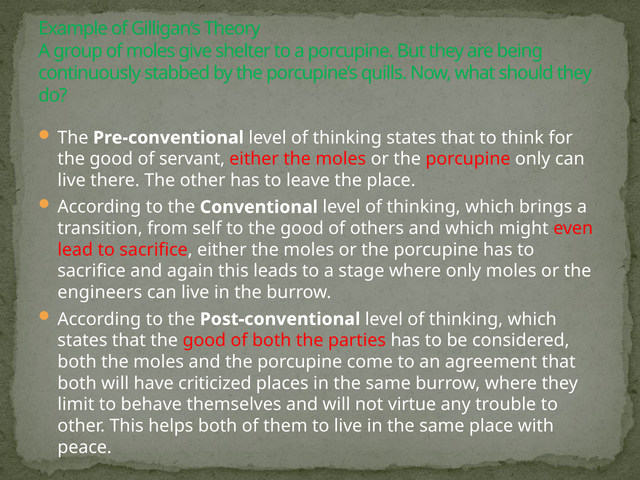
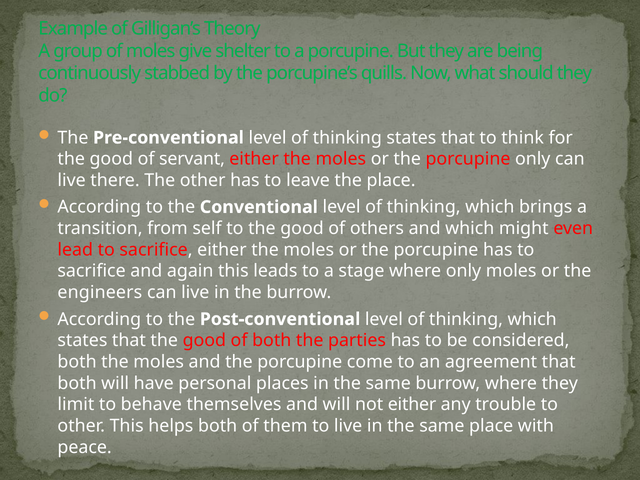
criticized: criticized -> personal (215, 383)
not virtue: virtue -> either (412, 405)
